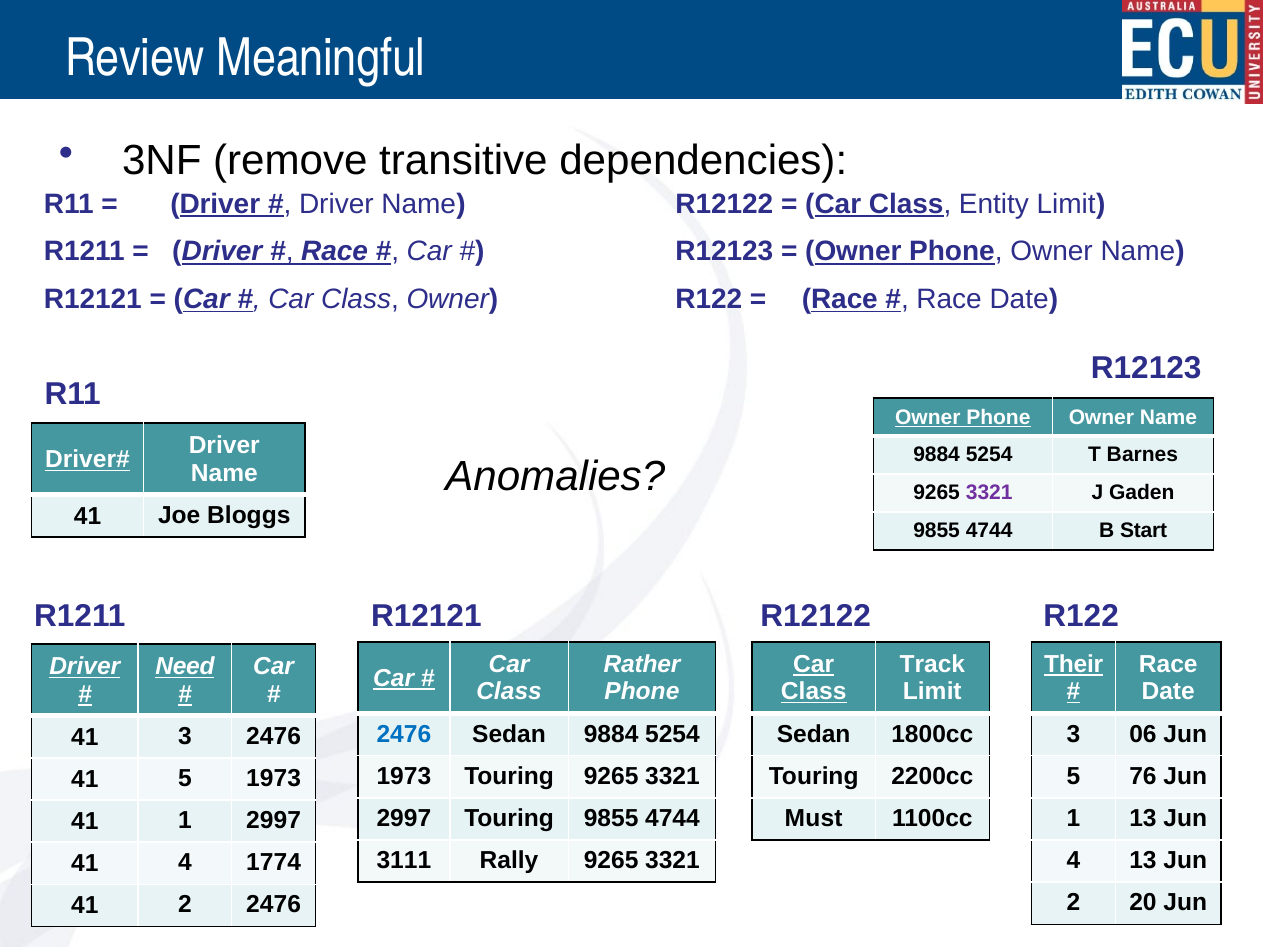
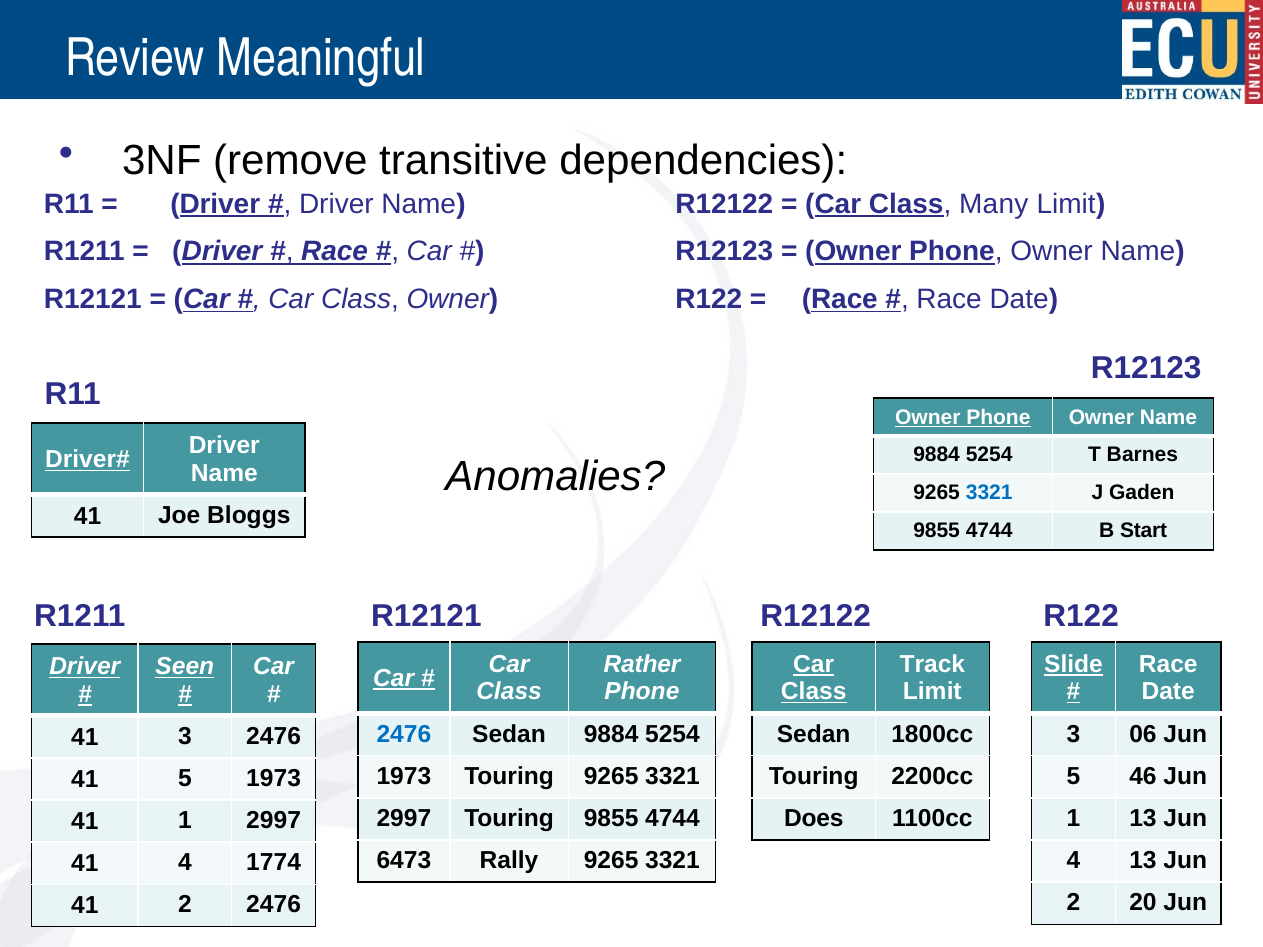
Entity: Entity -> Many (994, 204)
3321 colour: purple -> blue (989, 493)
Their: Their -> Slide (1073, 664)
Need: Need -> Seen (185, 667)
76: 76 -> 46 (1143, 776)
Must: Must -> Does (814, 819)
3111: 3111 -> 6473 (404, 861)
